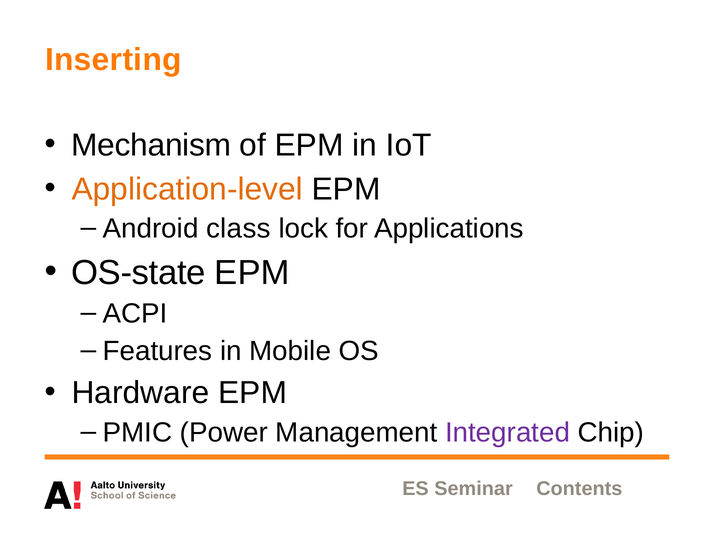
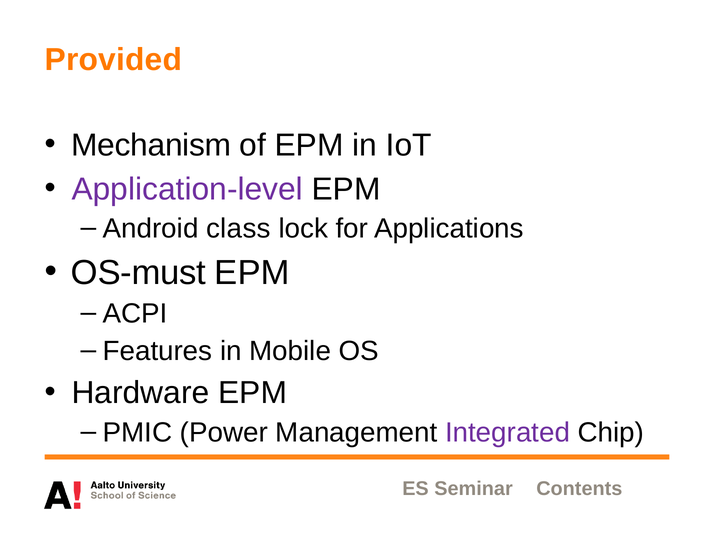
Inserting: Inserting -> Provided (113, 60)
Application-level colour: orange -> purple (187, 189)
OS-state: OS-state -> OS-must (138, 273)
